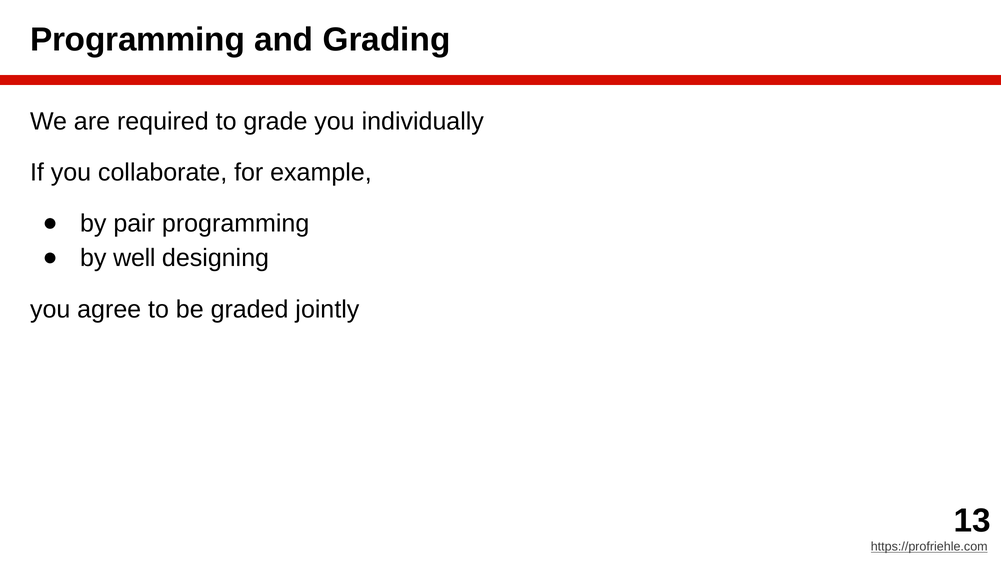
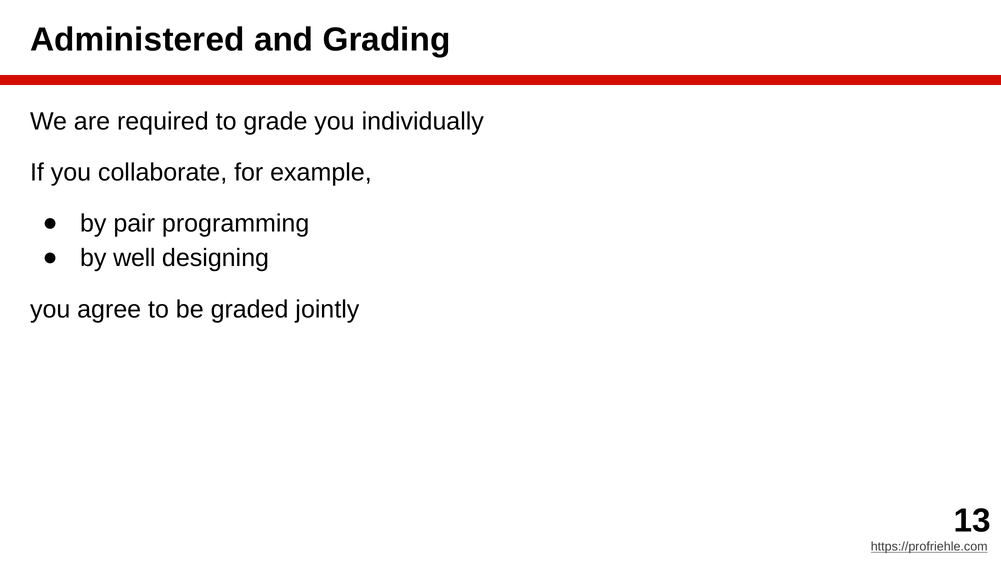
Programming: Programming -> Administered (137, 40)
